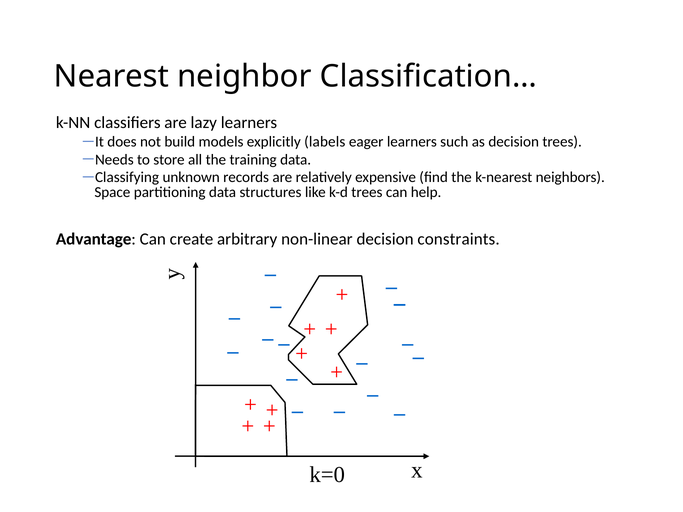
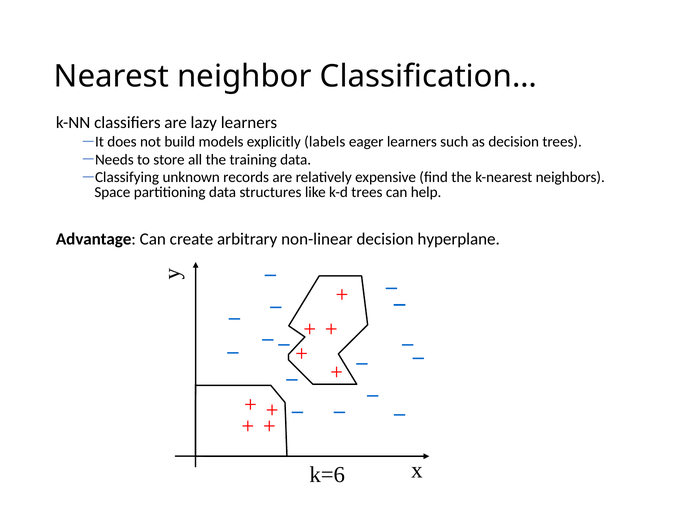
constraints: constraints -> hyperplane (459, 239)
k=0: k=0 -> k=6 (327, 475)
